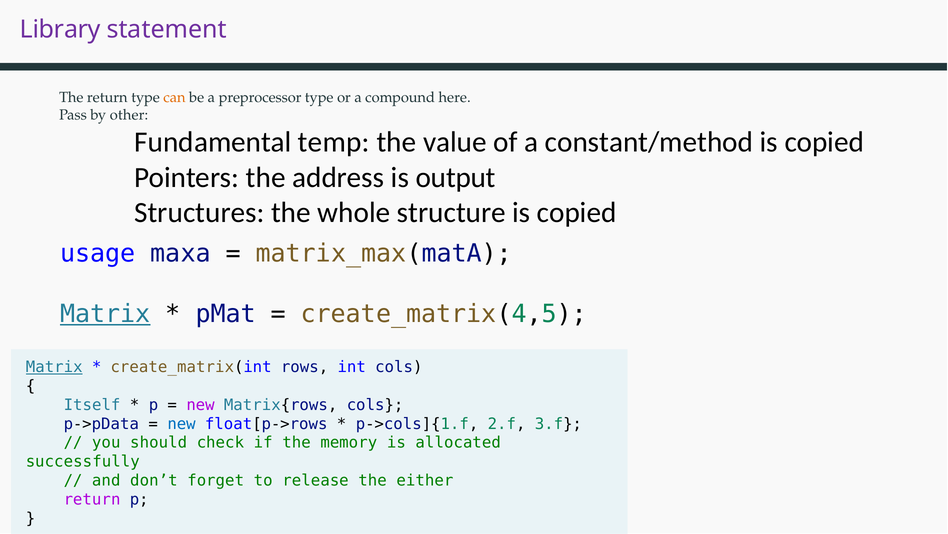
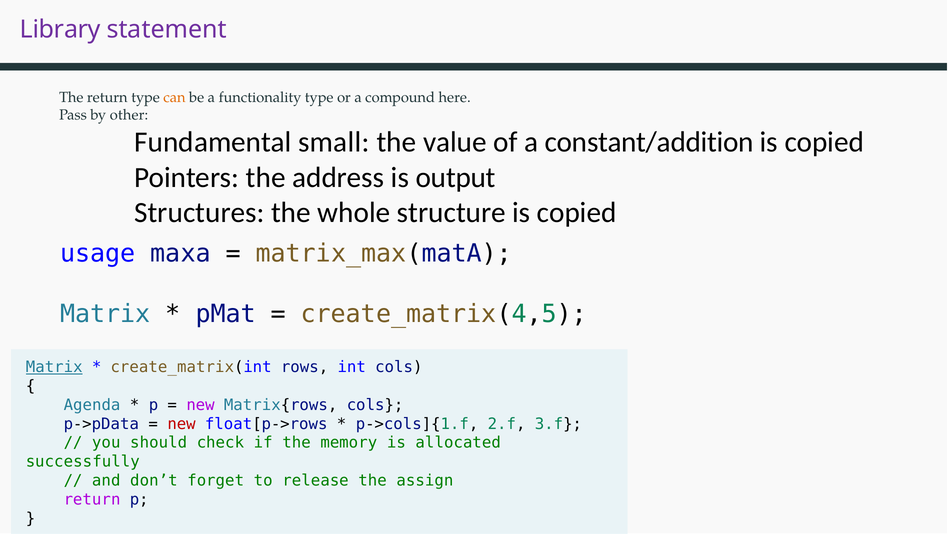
preprocessor: preprocessor -> functionality (260, 97)
temp: temp -> small (334, 142)
constant/method: constant/method -> constant/addition (649, 142)
Matrix underline: present -> none (105, 313)
Itself: Itself -> Agenda (92, 405)
new colour: blue -> red (182, 423)
either: either -> assign (425, 480)
